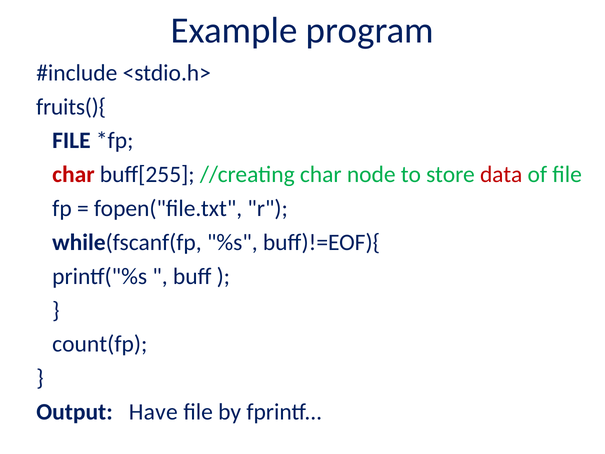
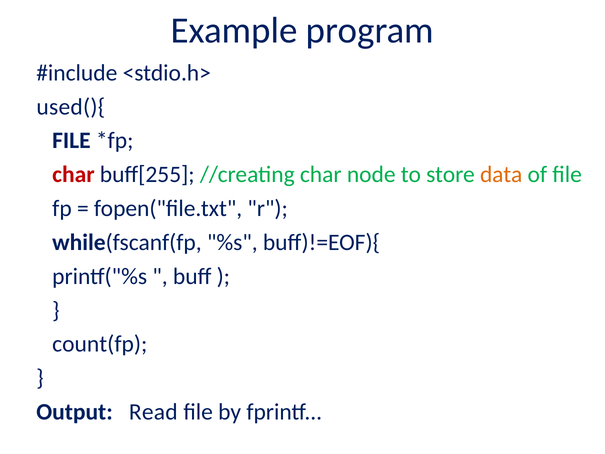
fruits(){: fruits(){ -> used(){ (71, 107)
data colour: red -> orange (501, 175)
Have: Have -> Read (153, 412)
